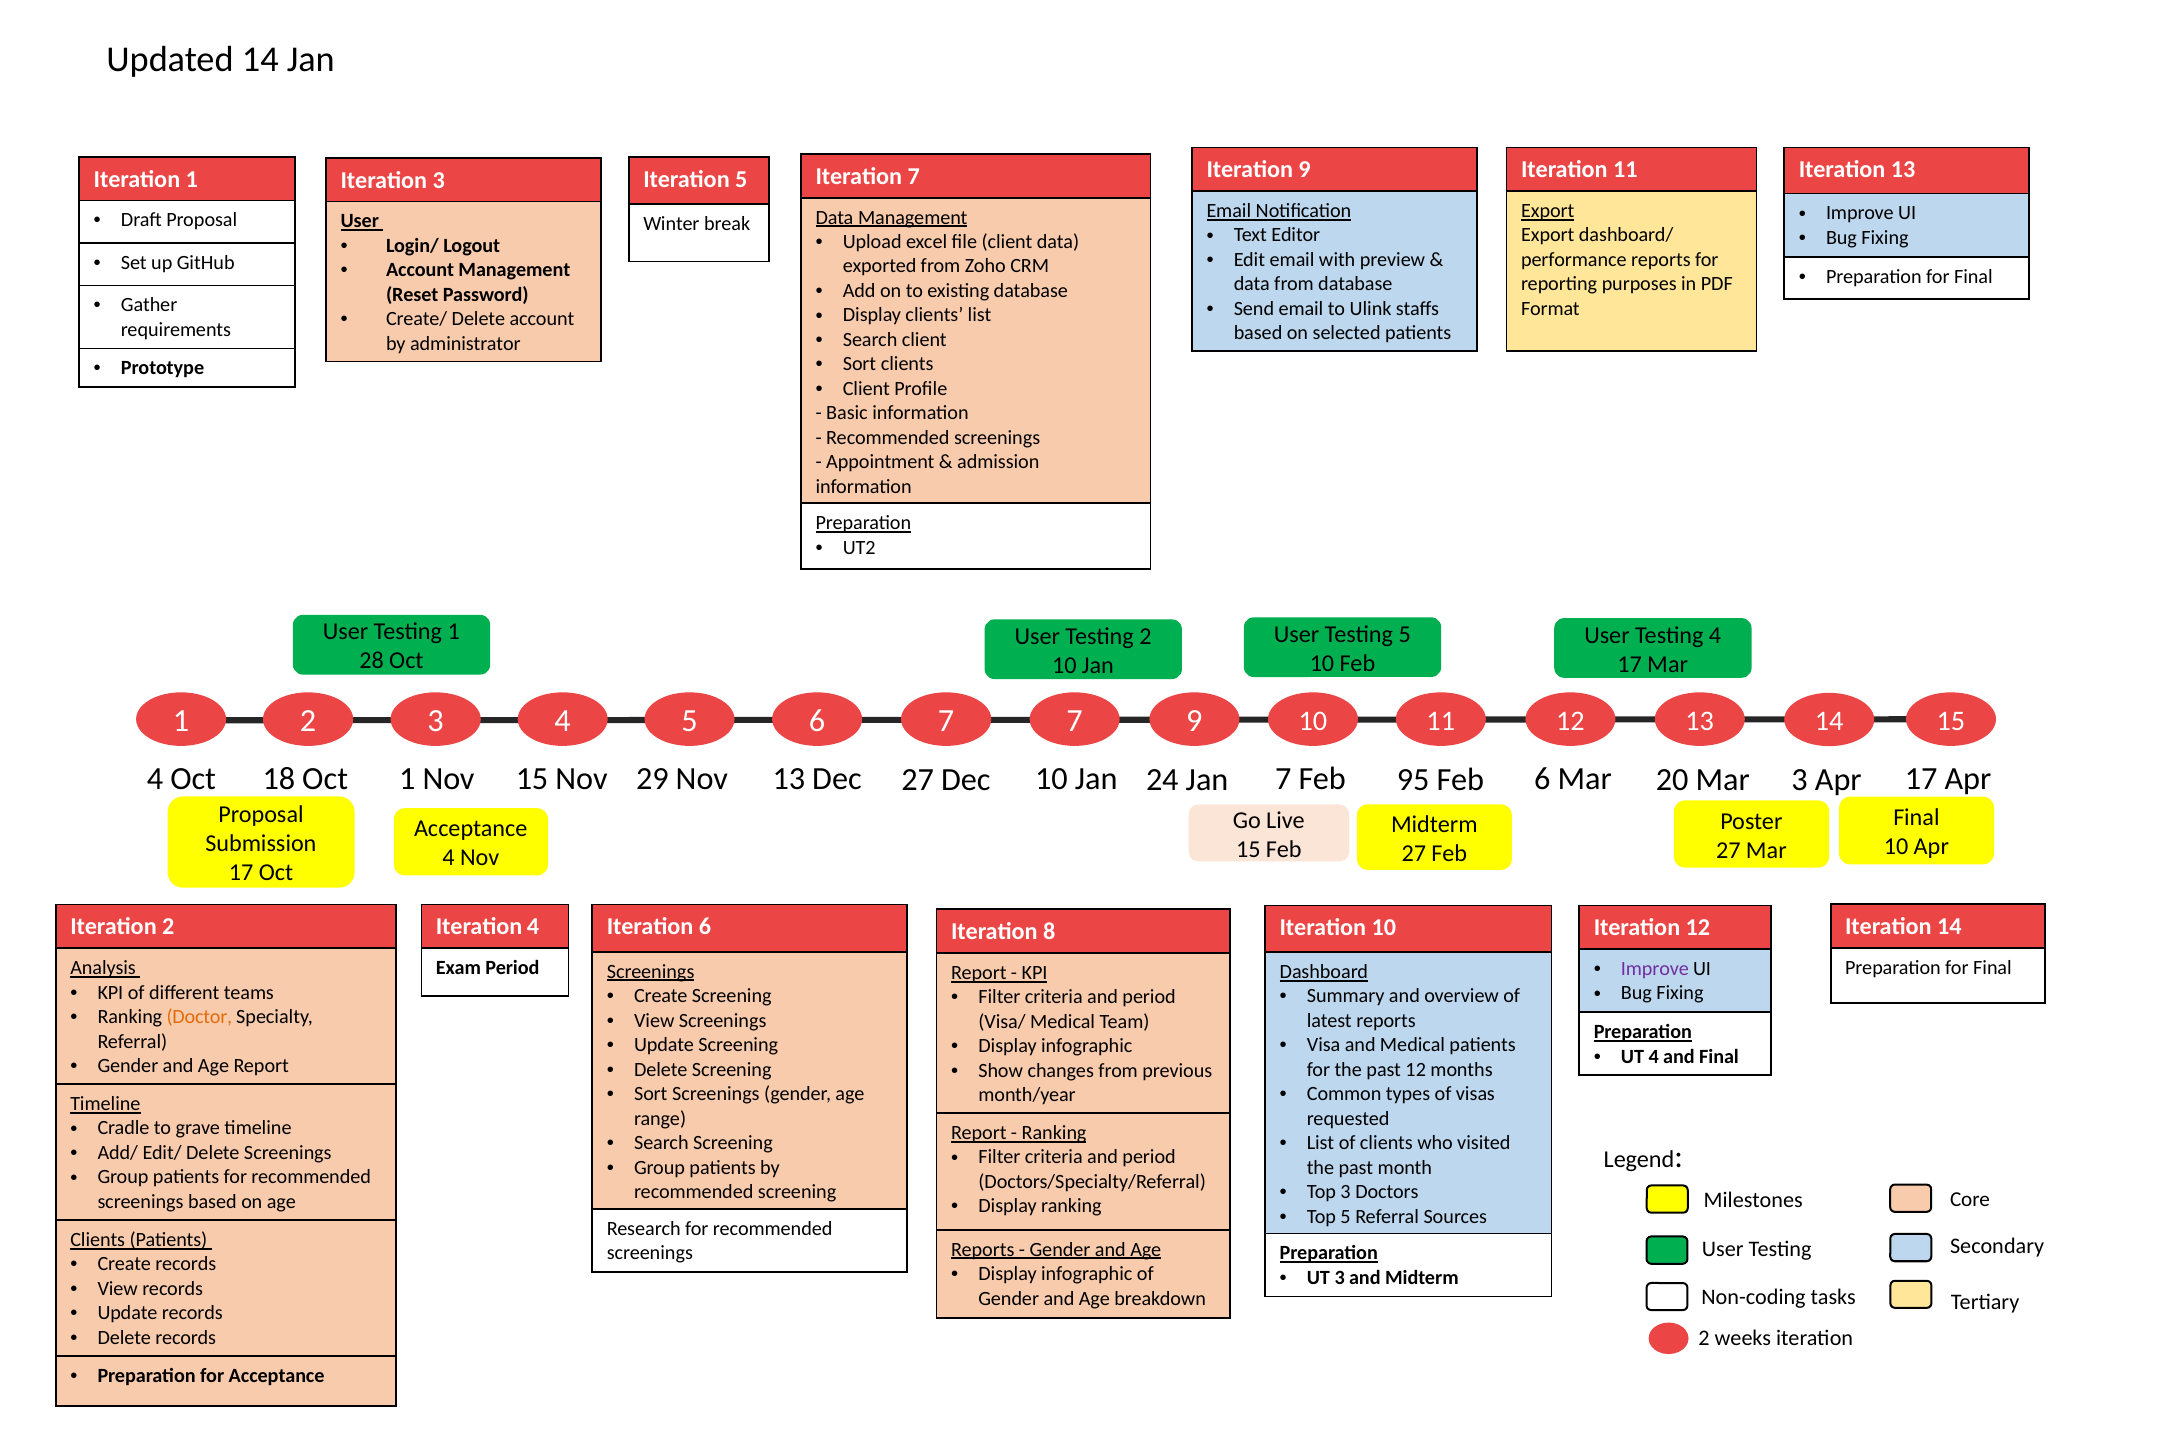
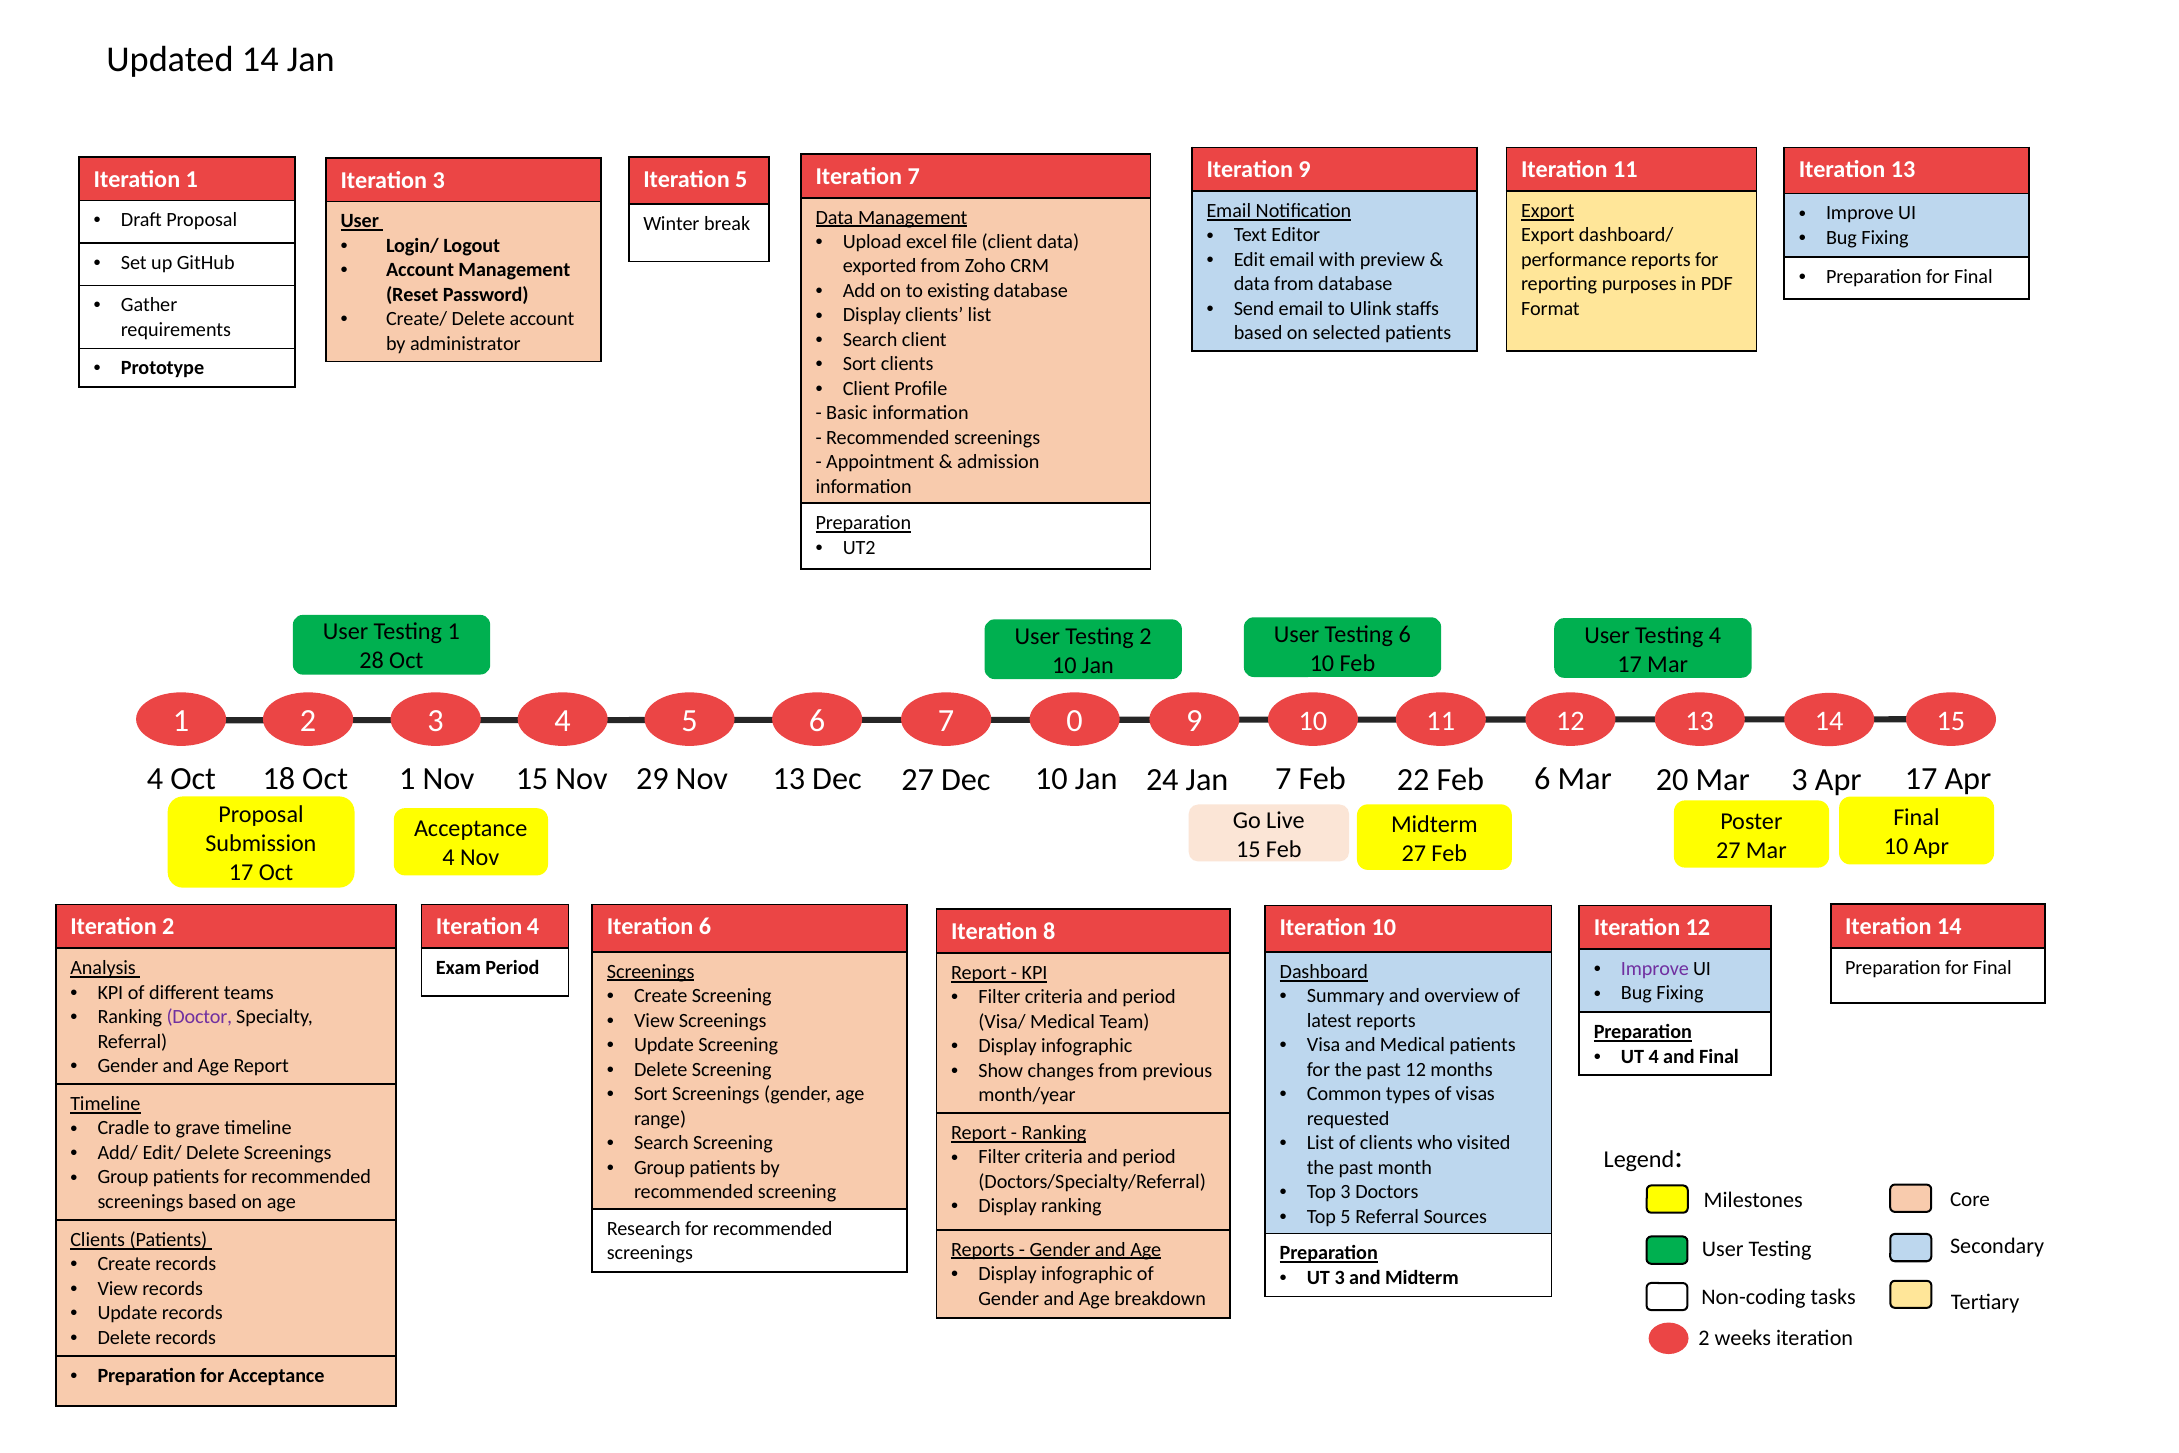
Testing 5: 5 -> 6 (1405, 634)
7 7: 7 -> 0 (1075, 721)
95: 95 -> 22 (1413, 779)
Doctor colour: orange -> purple (199, 1017)
